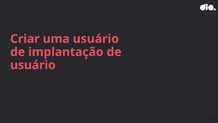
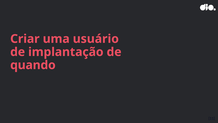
usuário: usuário -> quando (33, 65)
